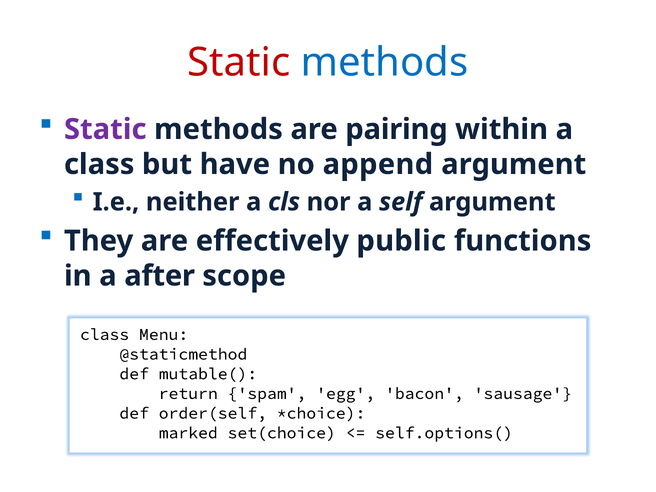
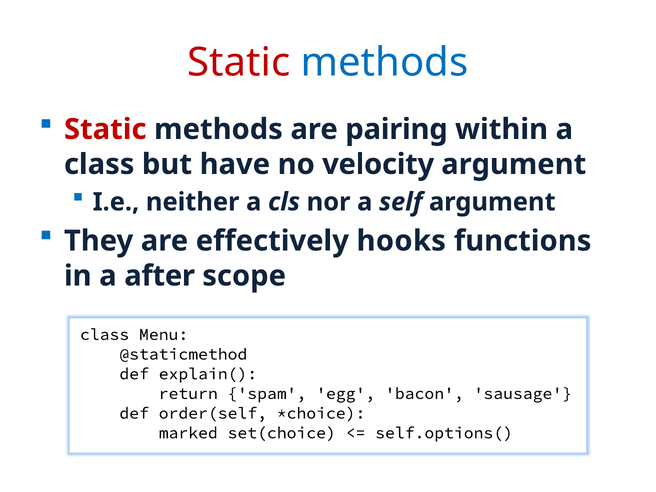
Static colour: purple -> red (105, 129)
append: append -> velocity (378, 164)
public: public -> hooks (401, 241)
mutable(: mutable( -> explain( (208, 374)
